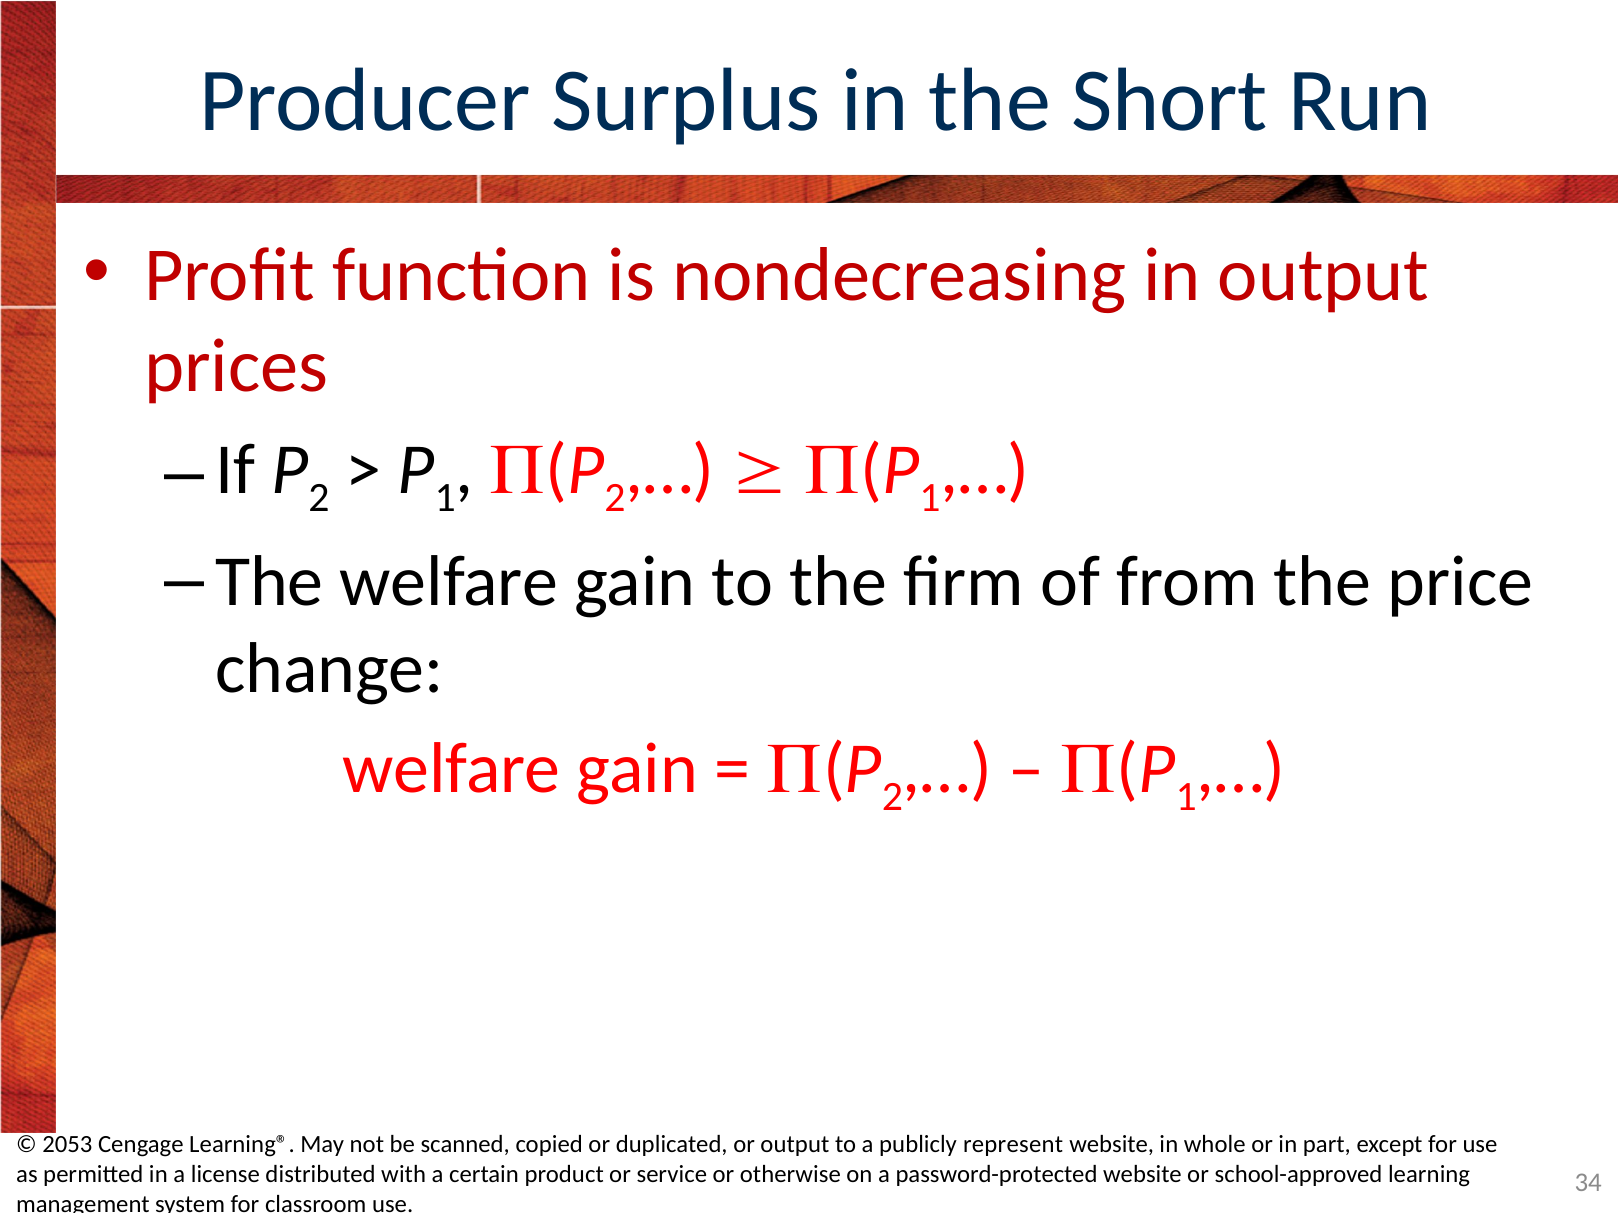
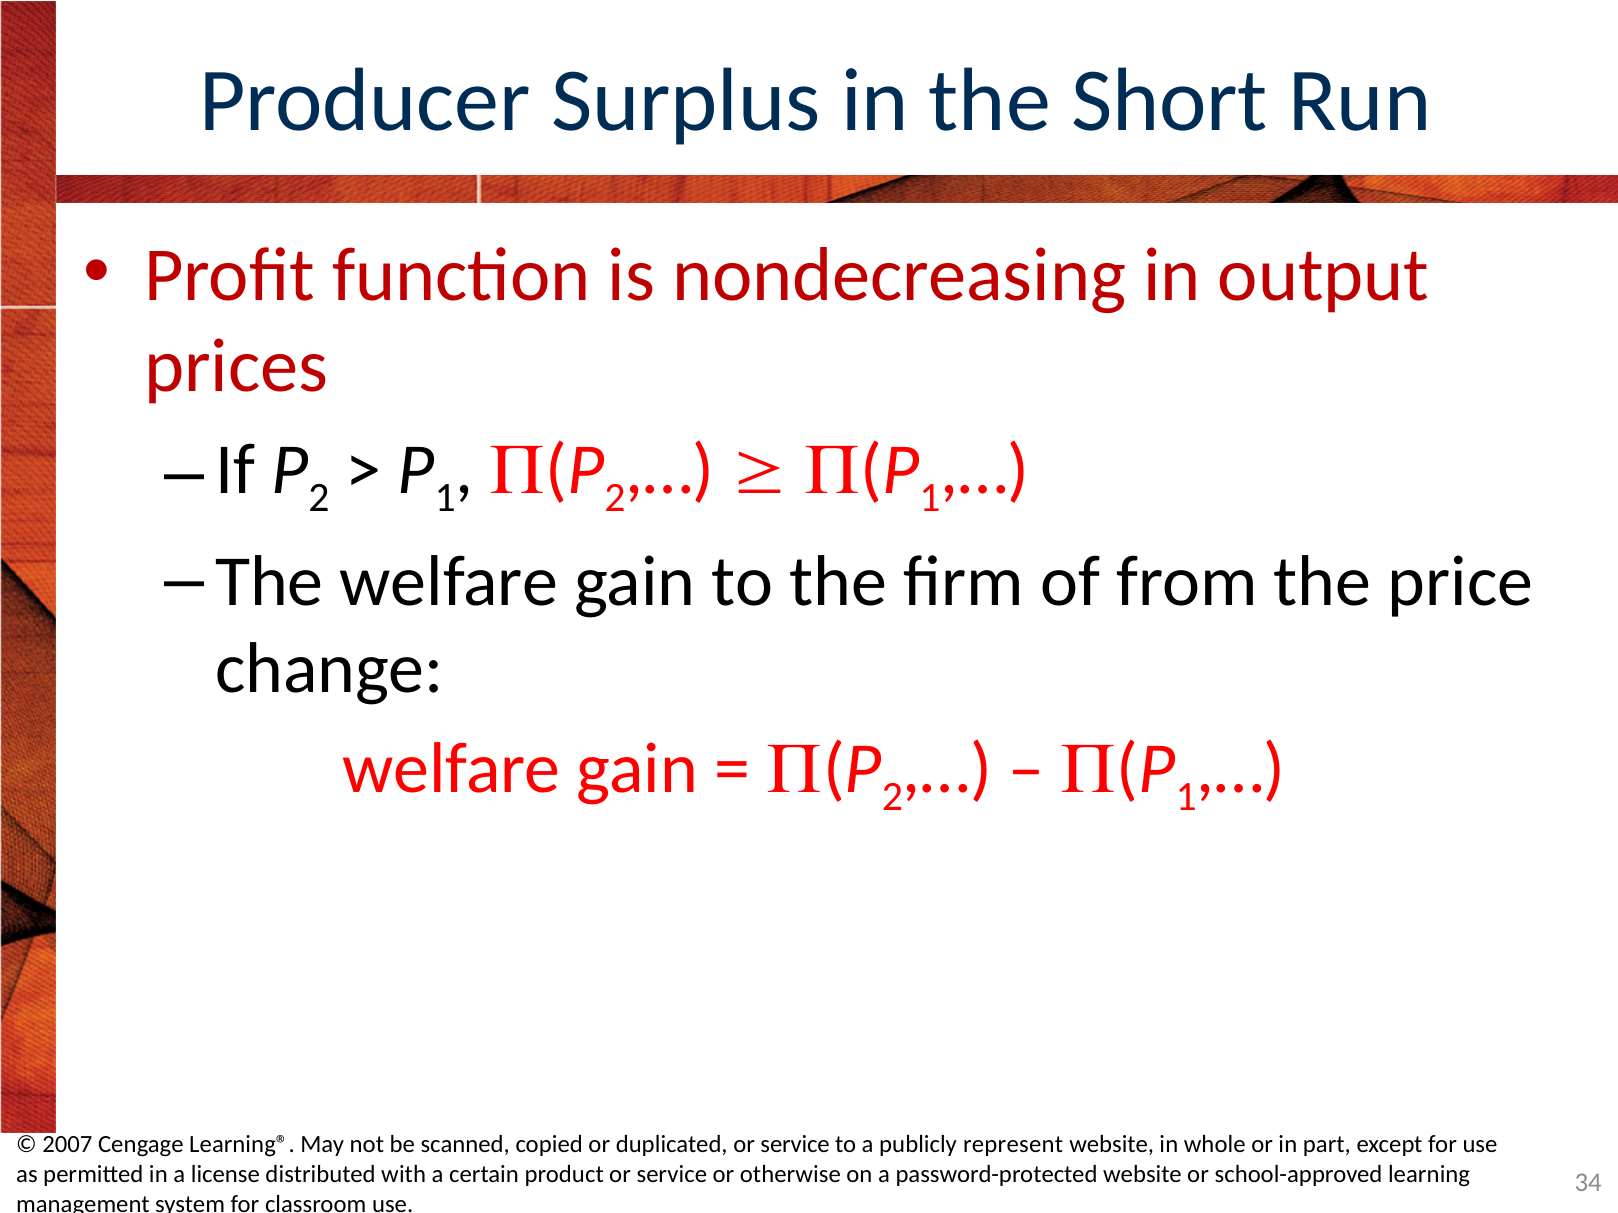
2053: 2053 -> 2007 (67, 1145)
duplicated or output: output -> service (795, 1145)
